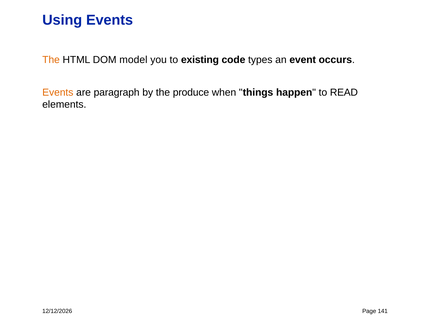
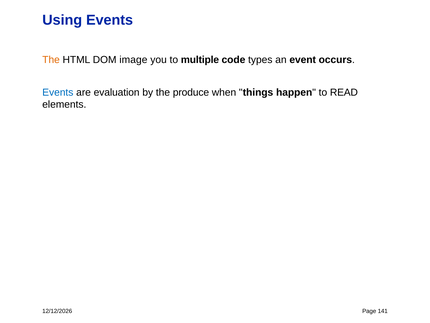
model: model -> image (133, 60)
existing: existing -> multiple (200, 60)
Events colour: orange -> blue (58, 92)
paragraph: paragraph -> evaluation (117, 92)
